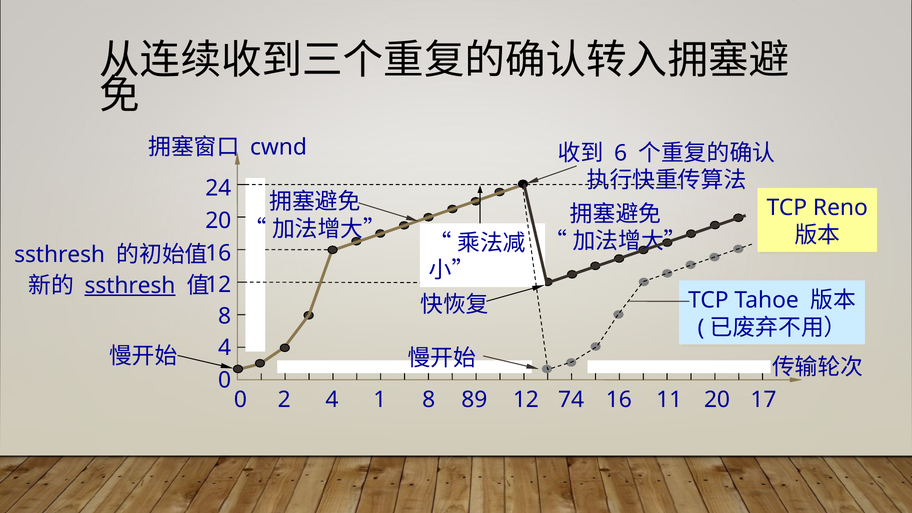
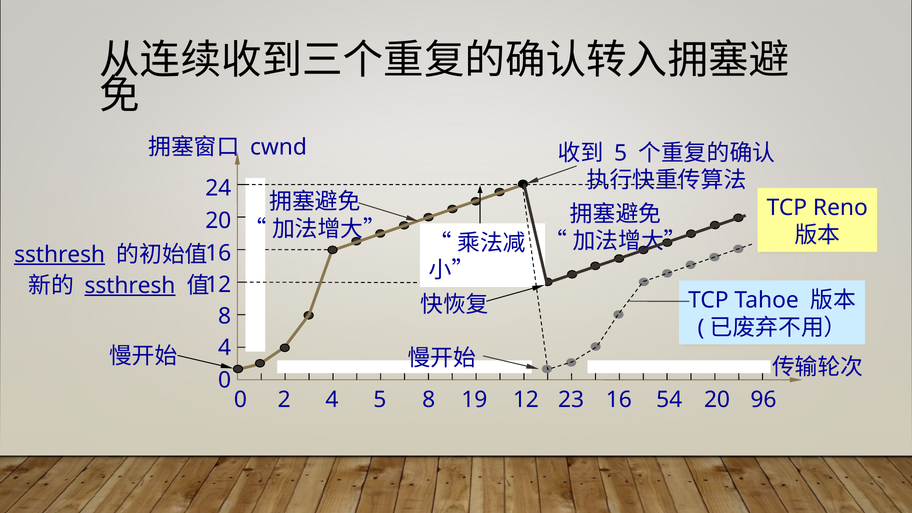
6: 6 -> 5 (621, 153)
ssthresh underline: none -> present (60, 255)
4 1: 1 -> 5 (380, 400)
89: 89 -> 19 (474, 400)
74: 74 -> 23 (571, 400)
11: 11 -> 54 (669, 400)
17: 17 -> 96 (763, 400)
